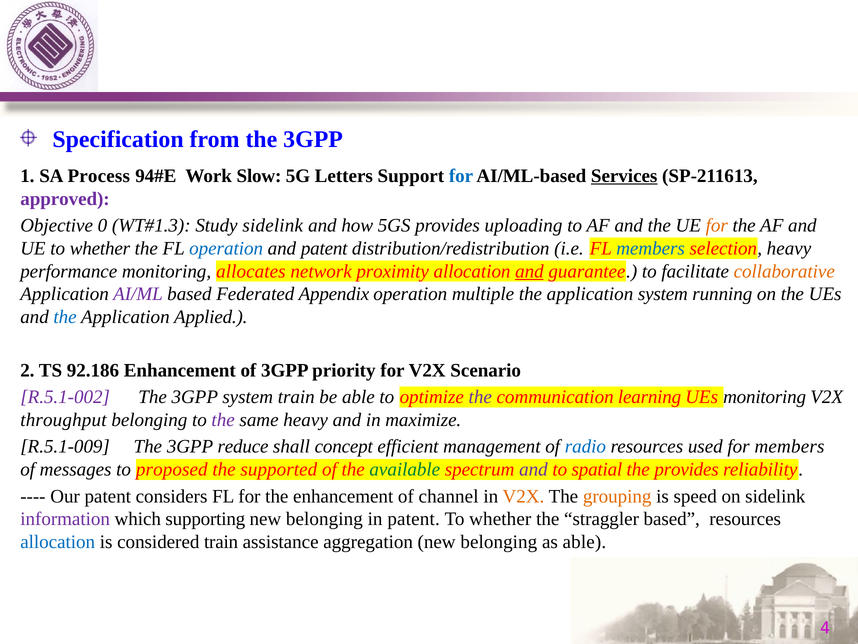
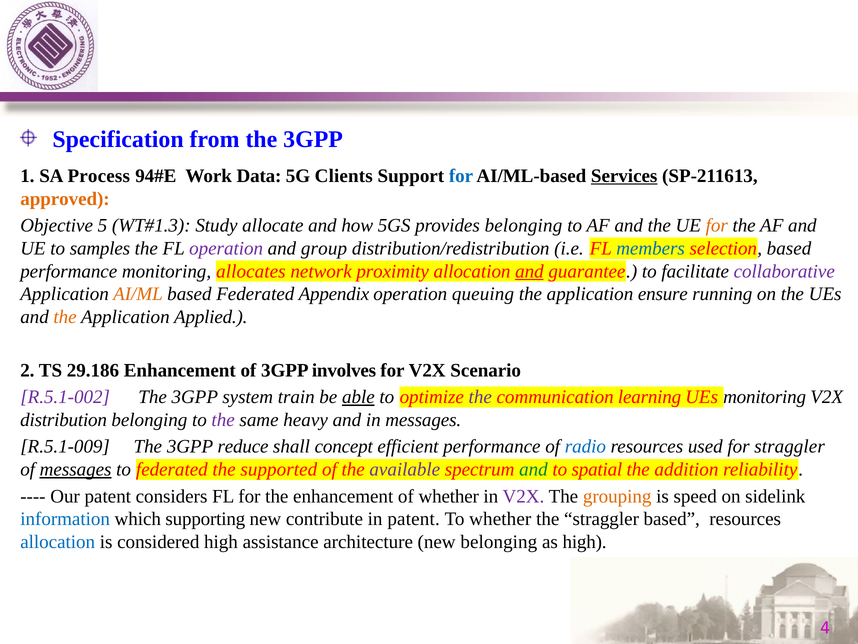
Slow: Slow -> Data (259, 176)
Letters: Letters -> Clients (344, 176)
approved colour: purple -> orange (65, 199)
0: 0 -> 5 (102, 225)
Study sidelink: sidelink -> allocate (273, 225)
provides uploading: uploading -> belonging (523, 225)
UE to whether: whether -> samples (100, 248)
operation colour: blue -> purple (226, 248)
and patent: patent -> group (324, 248)
selection heavy: heavy -> based (789, 248)
collaborative colour: orange -> purple (784, 271)
AI/ML colour: purple -> orange (138, 294)
multiple: multiple -> queuing (483, 294)
application system: system -> ensure (663, 294)
the colour: blue -> orange (65, 317)
92.186: 92.186 -> 29.186 (93, 370)
priority: priority -> involves (344, 370)
able underline: none -> present (358, 397)
throughput: throughput -> distribution (64, 420)
in maximize: maximize -> messages (423, 420)
efficient management: management -> performance (492, 446)
for members: members -> straggler (790, 446)
messages underline: none -> present (76, 469)
to proposed: proposed -> federated (172, 469)
available colour: green -> purple (405, 469)
and colour: purple -> green (533, 469)
the provides: provides -> addition (686, 469)
of channel: channel -> whether (449, 496)
V2X colour: orange -> purple (523, 496)
information colour: purple -> blue (65, 519)
belonging: belonging -> contribute (324, 519)
considered train: train -> high (221, 542)
aggregation: aggregation -> architecture (368, 542)
as able: able -> high (585, 542)
